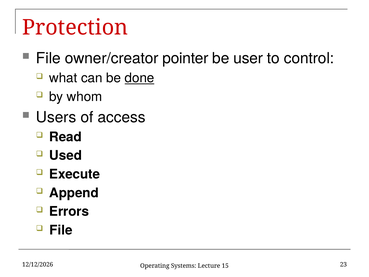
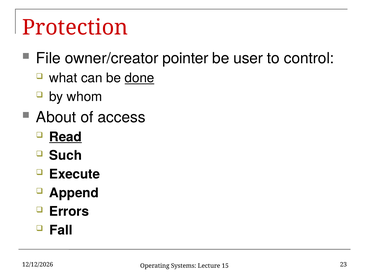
Users: Users -> About (56, 117)
Read underline: none -> present (65, 137)
Used: Used -> Such (66, 155)
File: File -> Fall (61, 230)
